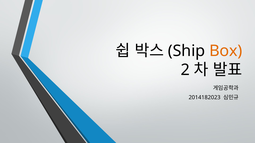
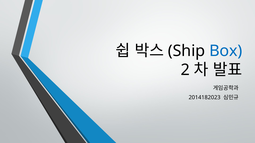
Box colour: orange -> blue (226, 51)
